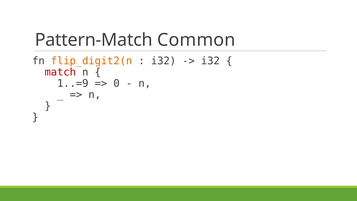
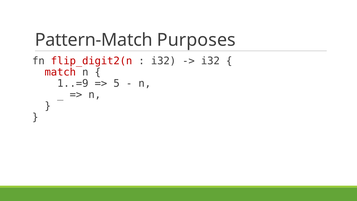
Common: Common -> Purposes (196, 40)
flip_digit2(n colour: orange -> red (92, 61)
0: 0 -> 5 (117, 83)
